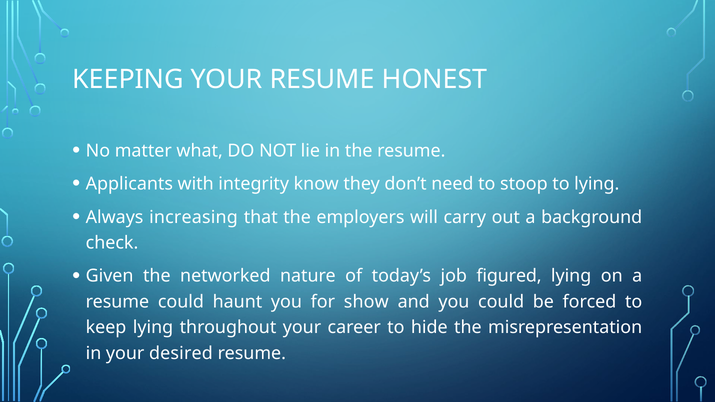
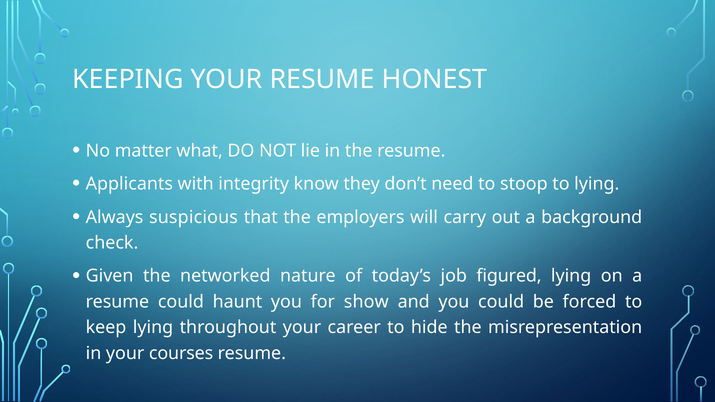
increasing: increasing -> suspicious (193, 217)
desired: desired -> courses (181, 353)
